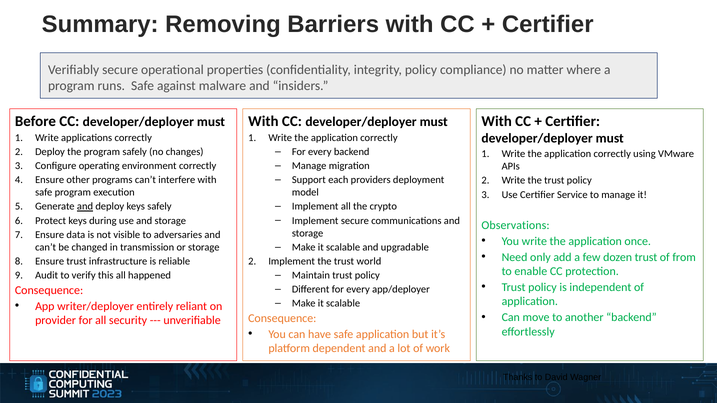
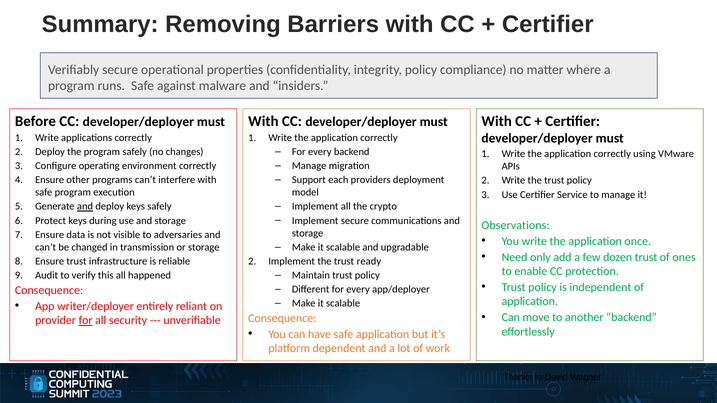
from: from -> ones (684, 257)
world: world -> ready (369, 261)
for underline: none -> present (86, 321)
